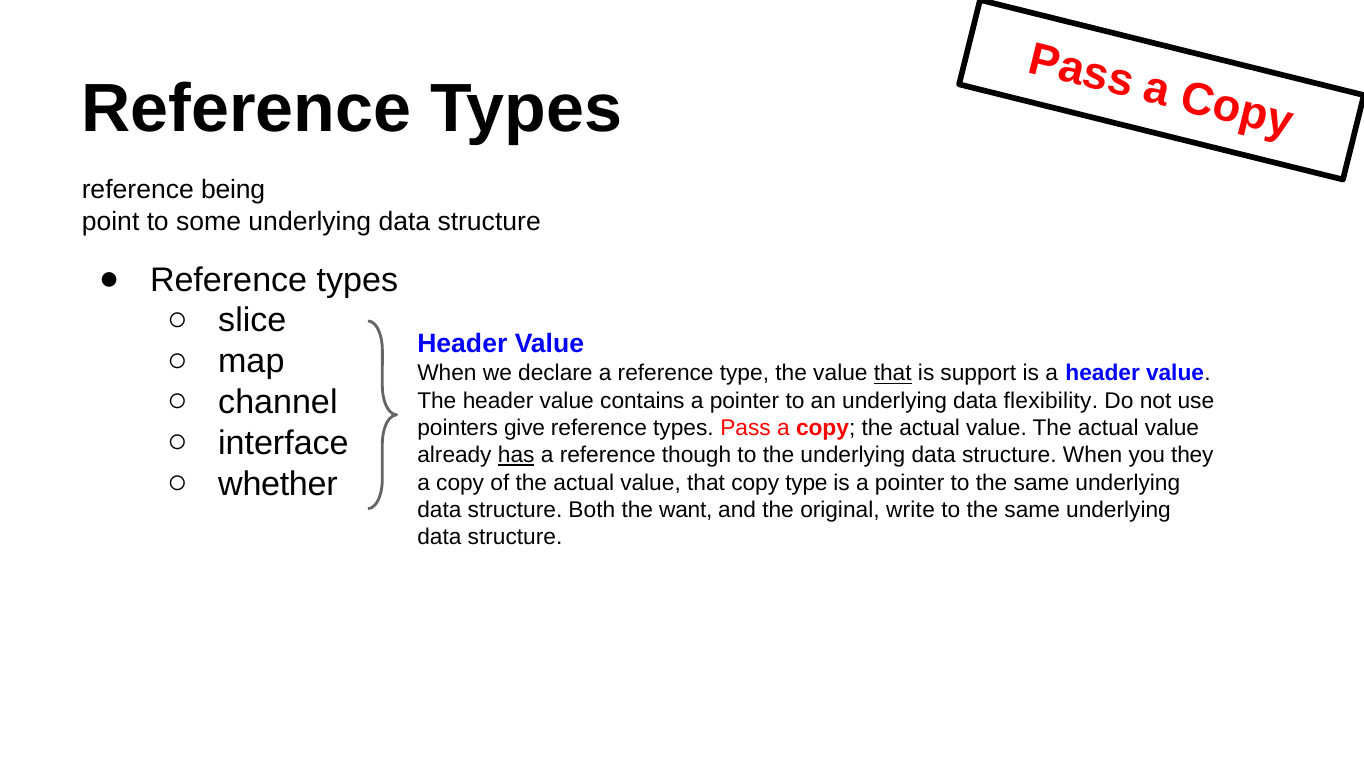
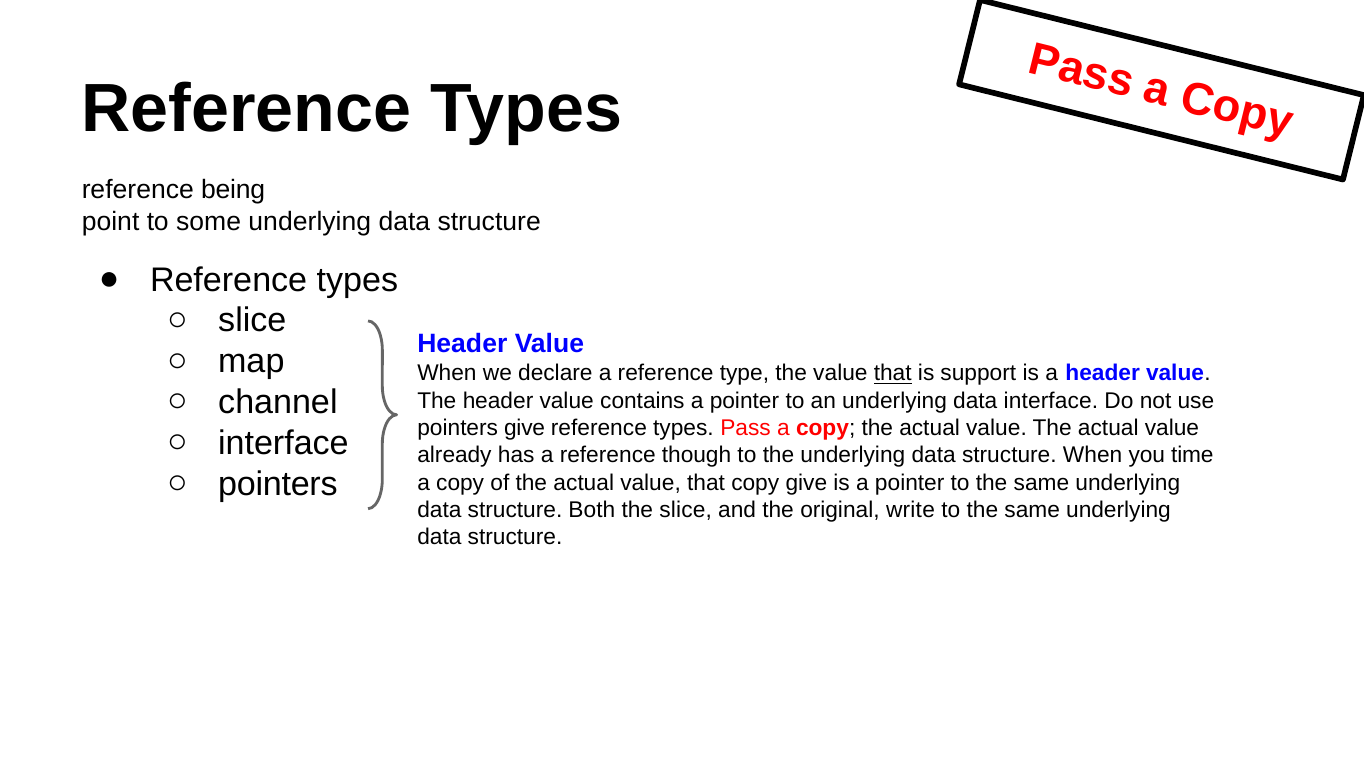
data flexibility: flexibility -> interface (1051, 401)
has underline: present -> none (516, 455)
they: they -> time (1192, 455)
whether: whether -> pointers (278, 485)
copy type: type -> give (806, 483)
the want: want -> slice (686, 510)
